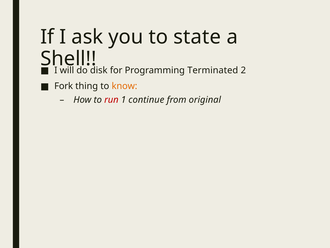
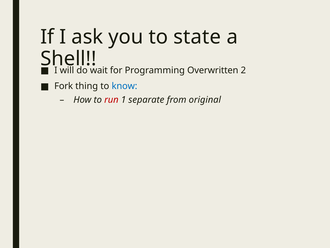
disk: disk -> wait (99, 70)
Terminated: Terminated -> Overwritten (213, 70)
know colour: orange -> blue (124, 86)
continue: continue -> separate (146, 100)
